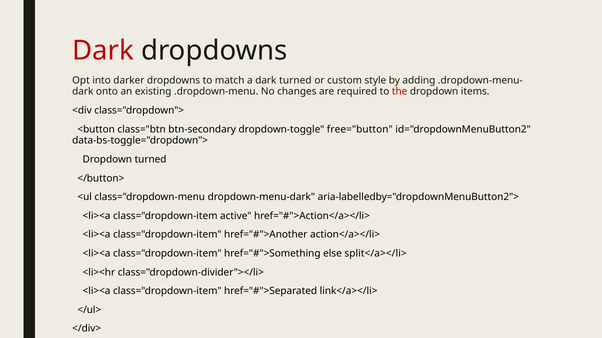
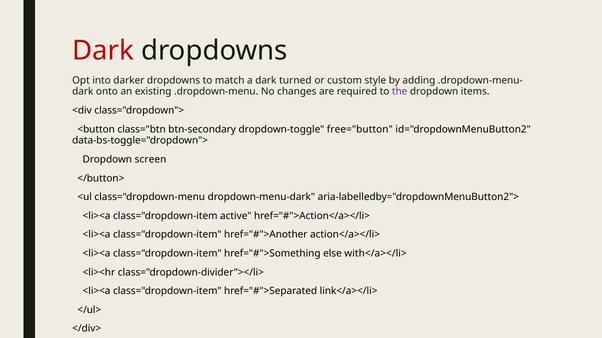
the colour: red -> purple (400, 92)
Dropdown turned: turned -> screen (151, 160)
split</a></li>: split</a></li> -> with</a></li> (376, 254)
